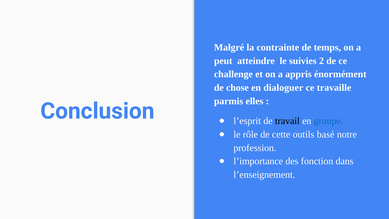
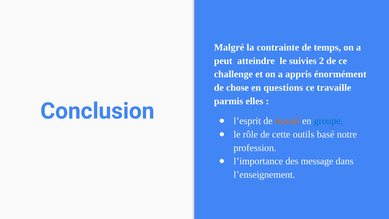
dialoguer: dialoguer -> questions (283, 88)
travail colour: black -> orange (287, 121)
fonction: fonction -> message (317, 161)
